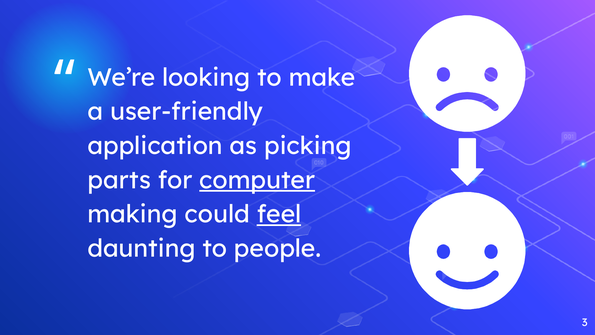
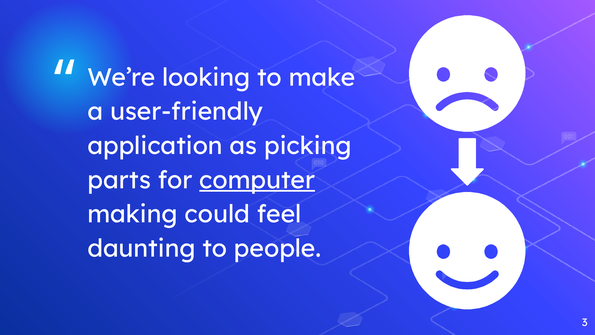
feel underline: present -> none (279, 214)
